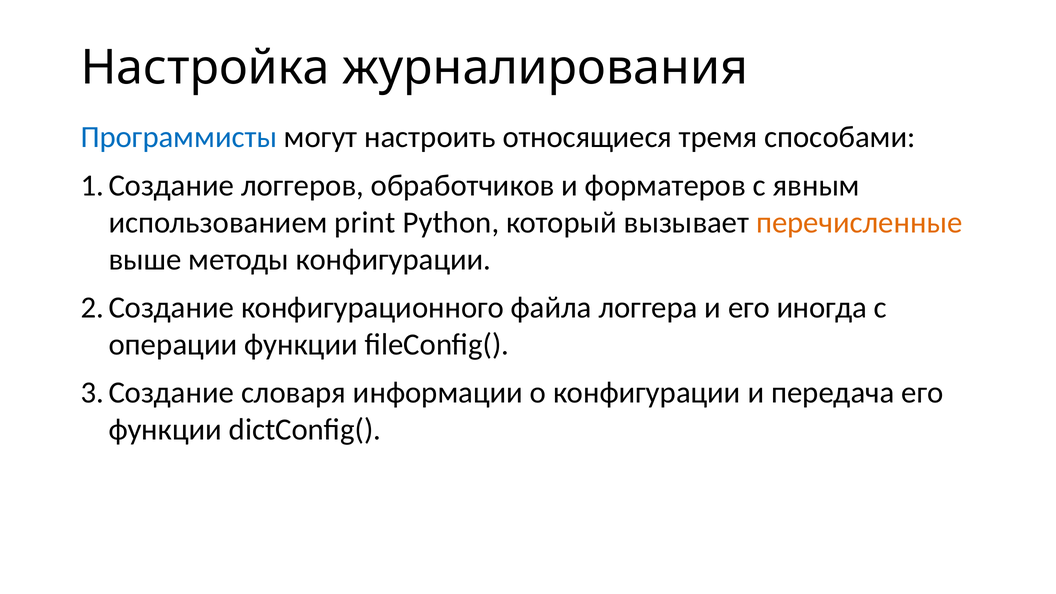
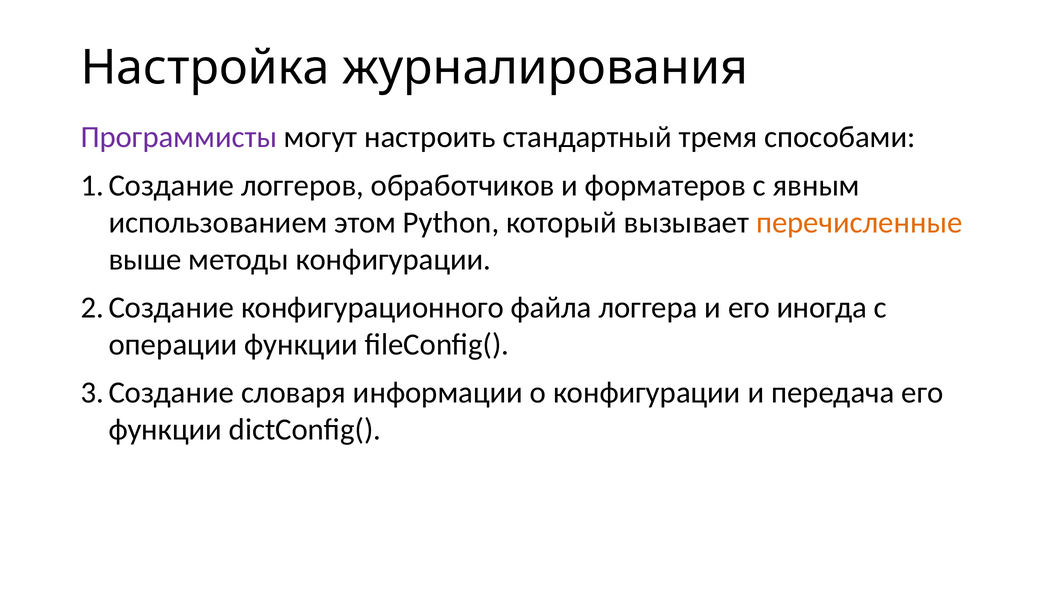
Программисты colour: blue -> purple (179, 137)
относящиеся: относящиеся -> стандартный (587, 137)
print: print -> этом (365, 223)
